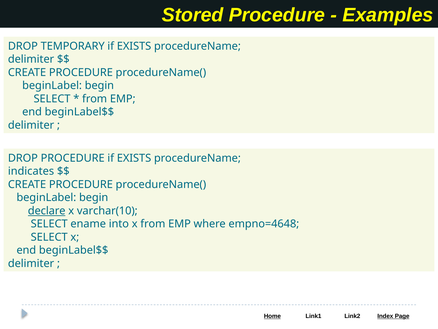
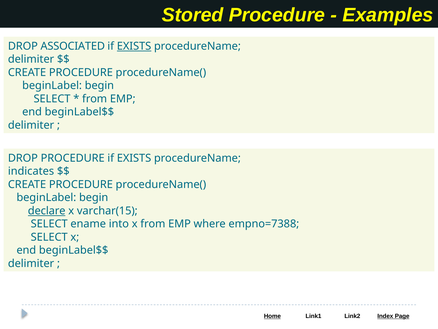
TEMPORARY: TEMPORARY -> ASSOCIATED (73, 46)
EXISTS underline: none -> present (134, 46)
varchar(10: varchar(10 -> varchar(15 (107, 210)
empno=4648: empno=4648 -> empno=7388 (264, 224)
